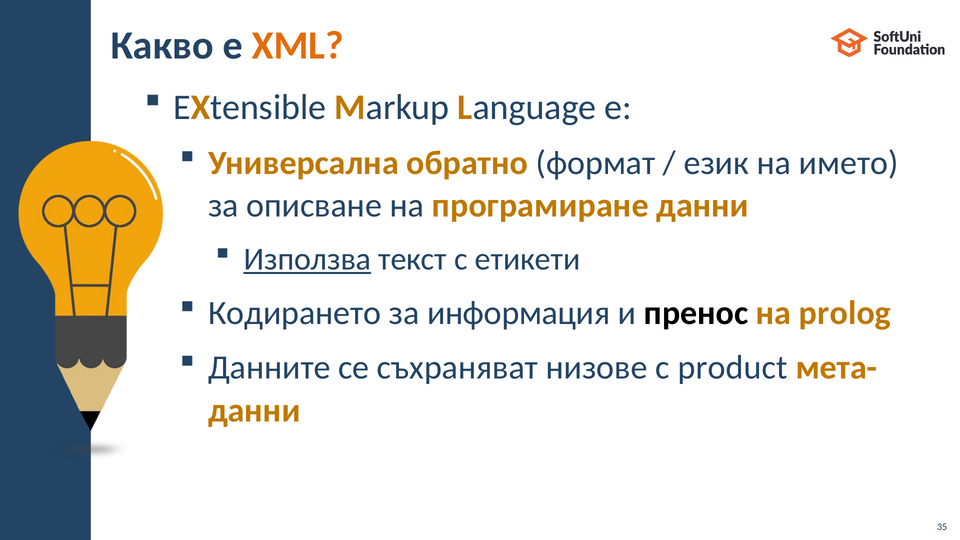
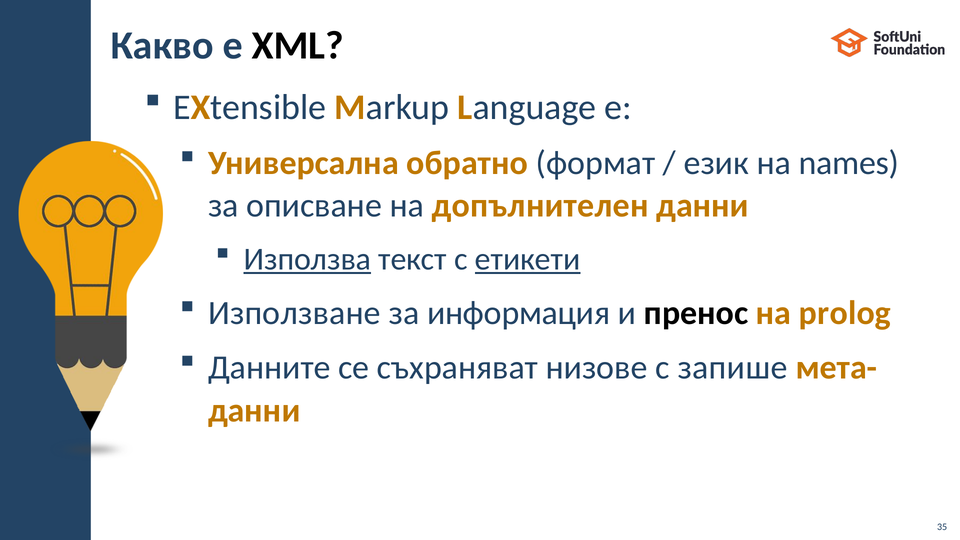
XML colour: orange -> black (298, 45)
името: името -> names (849, 163)
програмиране: програмиране -> допълнителен (540, 206)
етикети underline: none -> present (528, 259)
Кодирането: Кодирането -> Използване (294, 313)
product: product -> запише (733, 368)
